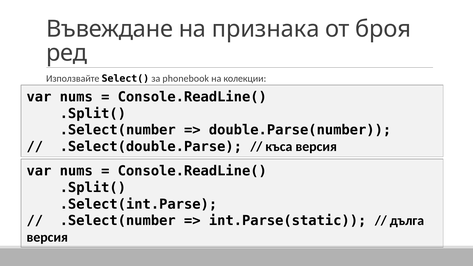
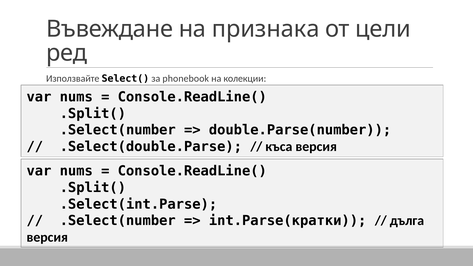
броя: броя -> цели (383, 29)
int.Parse(static: int.Parse(static -> int.Parse(кратки (288, 221)
